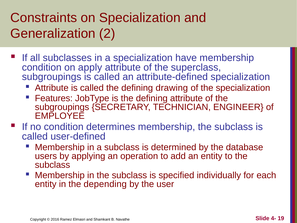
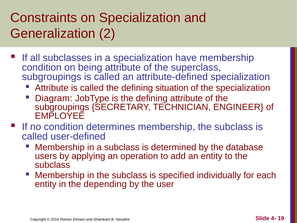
apply: apply -> being (90, 67)
drawing: drawing -> situation (172, 88)
Features: Features -> Diagram (54, 98)
